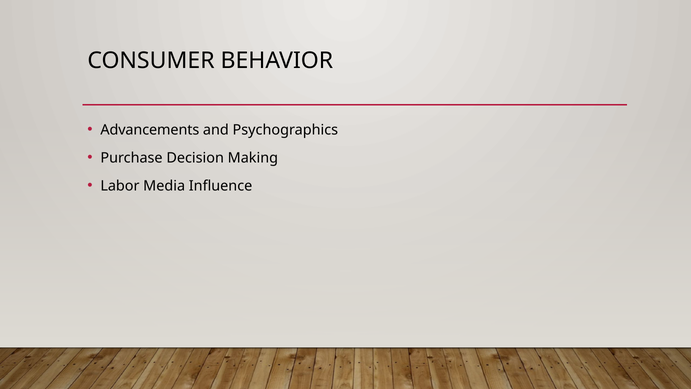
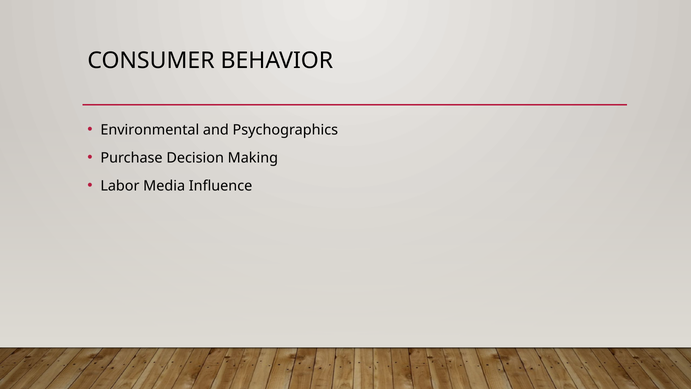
Advancements: Advancements -> Environmental (150, 130)
